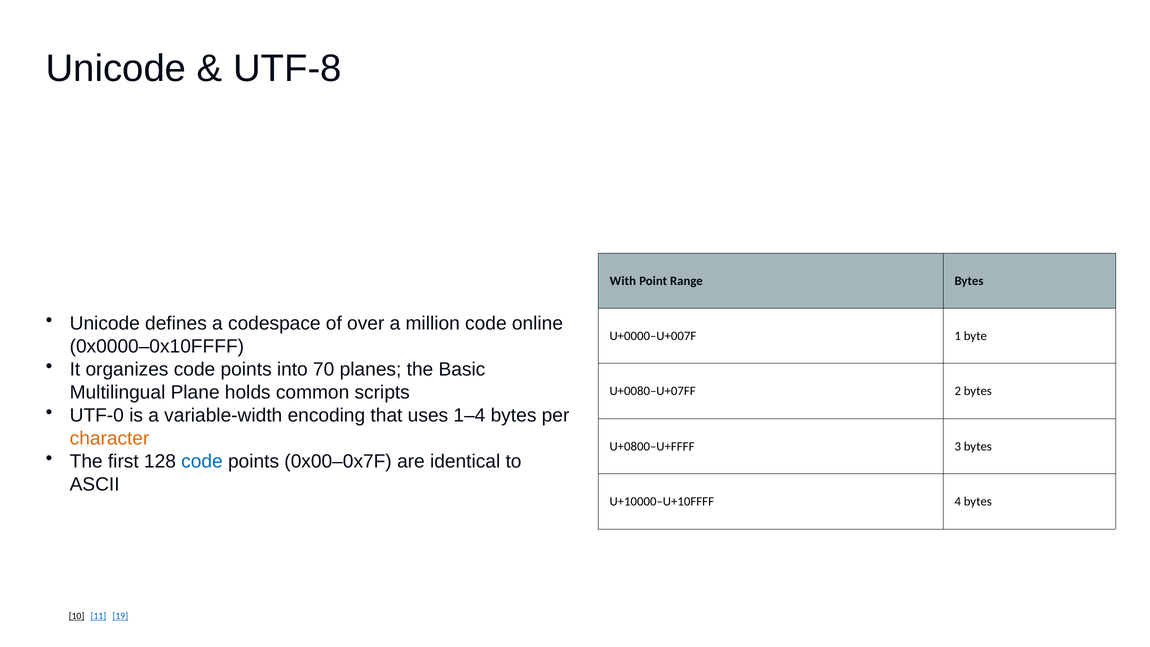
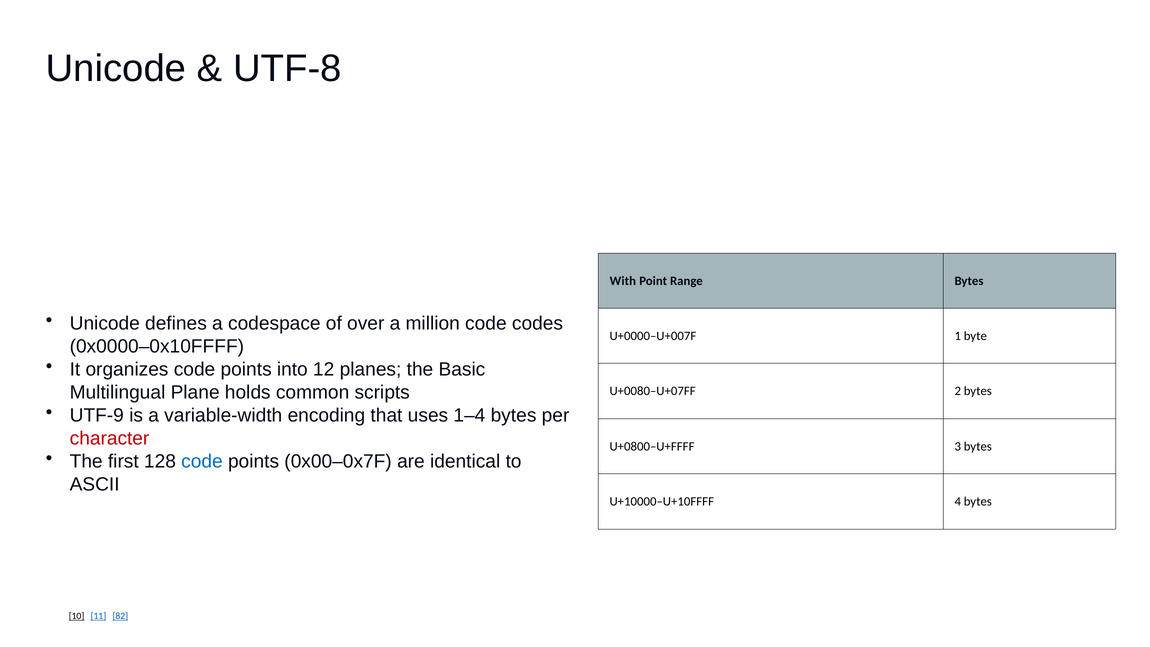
online: online -> codes (537, 323)
70: 70 -> 12 (324, 369)
UTF‑0: UTF‑0 -> UTF‑9 (97, 415)
character colour: orange -> red (110, 438)
19: 19 -> 82 (120, 616)
